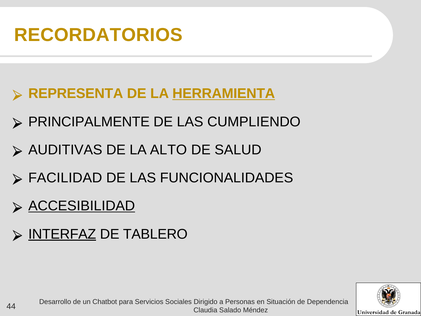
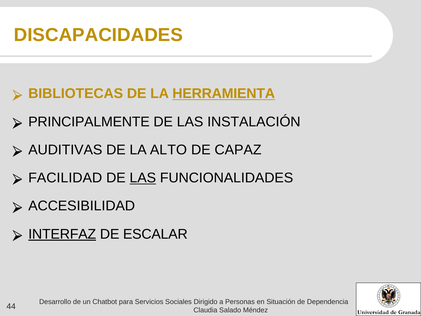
RECORDATORIOS: RECORDATORIOS -> DISCAPACIDADES (98, 35)
REPRESENTA: REPRESENTA -> BIBLIOTECAS (76, 94)
CUMPLIENDO: CUMPLIENDO -> INSTALACIÓN (254, 122)
SALUD: SALUD -> CAPAZ (238, 150)
LAS underline: none -> present (143, 178)
ACCESIBILIDAD underline: present -> none (82, 206)
TABLERO: TABLERO -> ESCALAR (155, 234)
